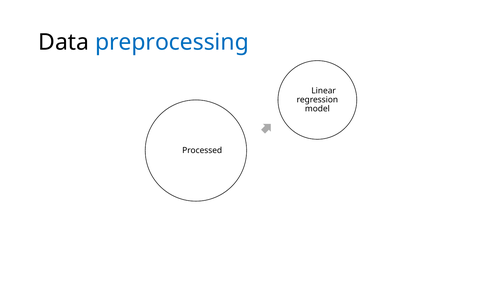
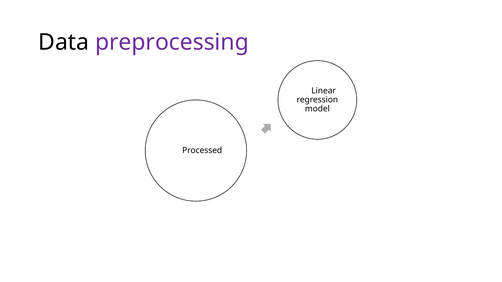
preprocessing colour: blue -> purple (172, 42)
